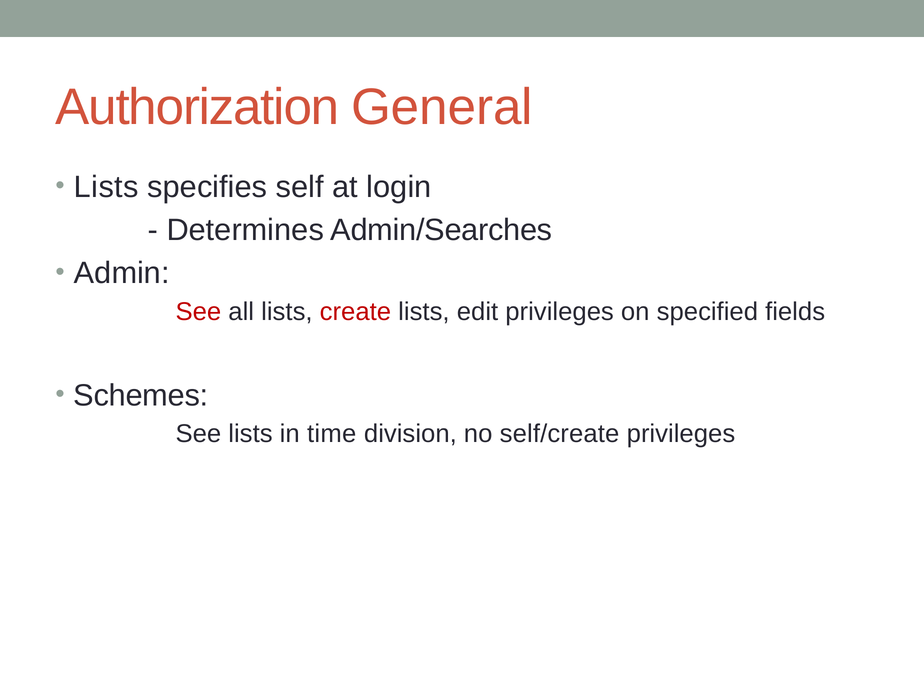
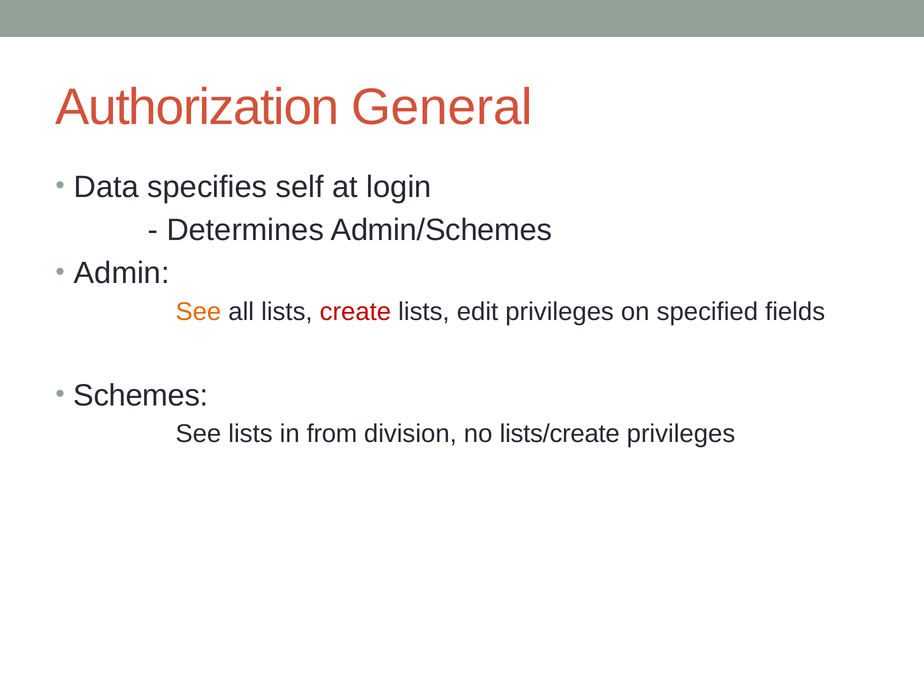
Lists: Lists -> Data (106, 187)
Admin/Searches: Admin/Searches -> Admin/Schemes (441, 230)
See colour: red -> orange (198, 312)
time: time -> from (332, 434)
self/create: self/create -> lists/create (560, 434)
